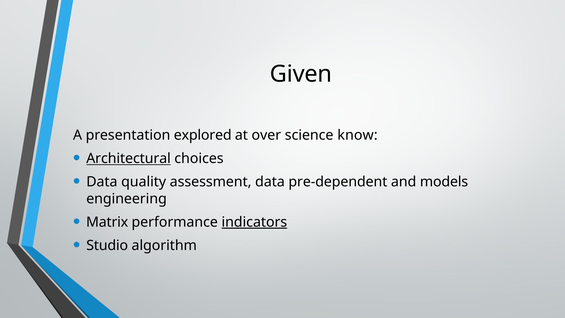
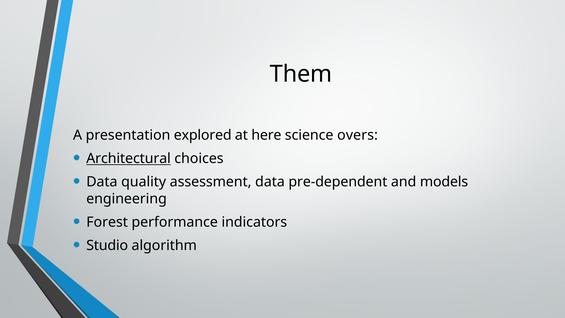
Given: Given -> Them (301, 74)
over: over -> here (266, 135)
know: know -> overs (358, 135)
Matrix: Matrix -> Forest (107, 222)
indicators underline: present -> none (254, 222)
